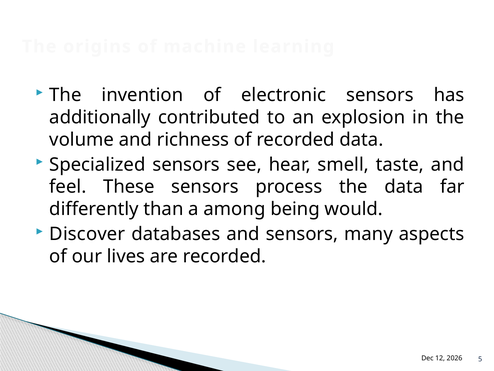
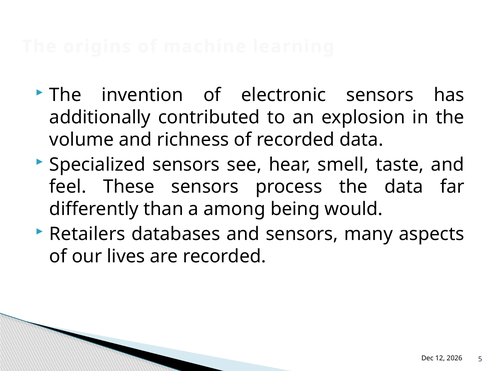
Discover: Discover -> Retailers (87, 234)
